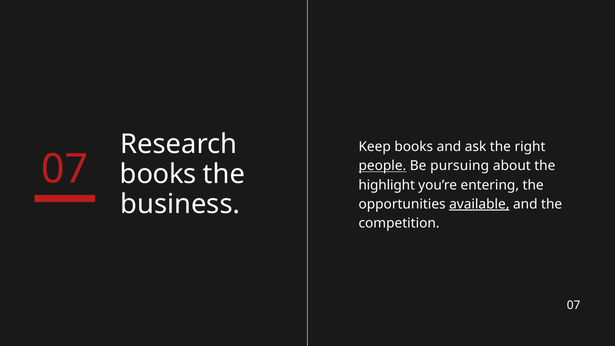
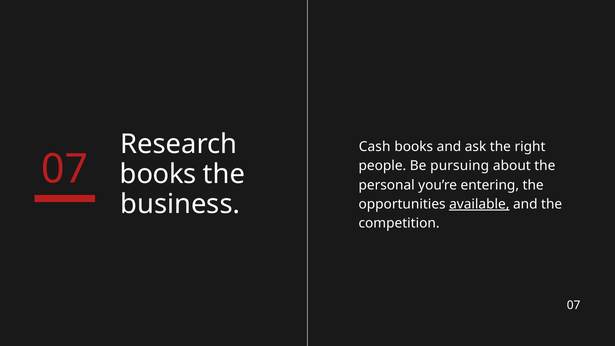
Keep: Keep -> Cash (375, 147)
people underline: present -> none (382, 166)
highlight: highlight -> personal (387, 185)
